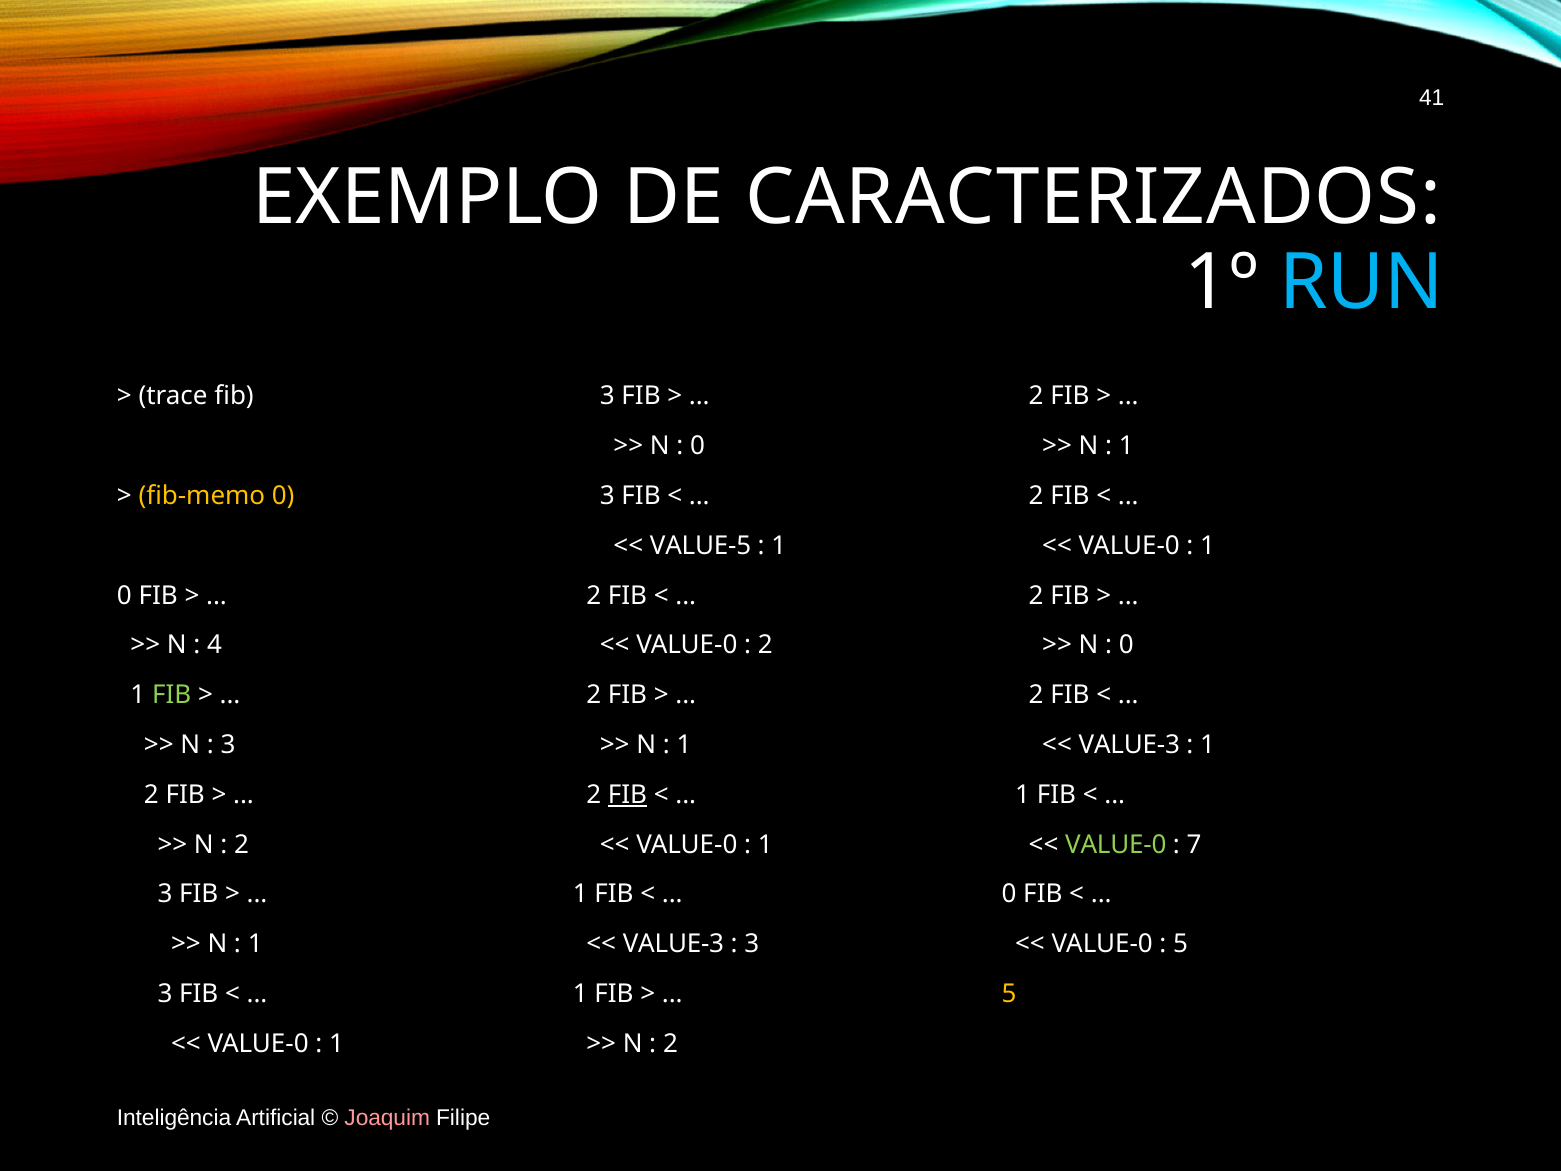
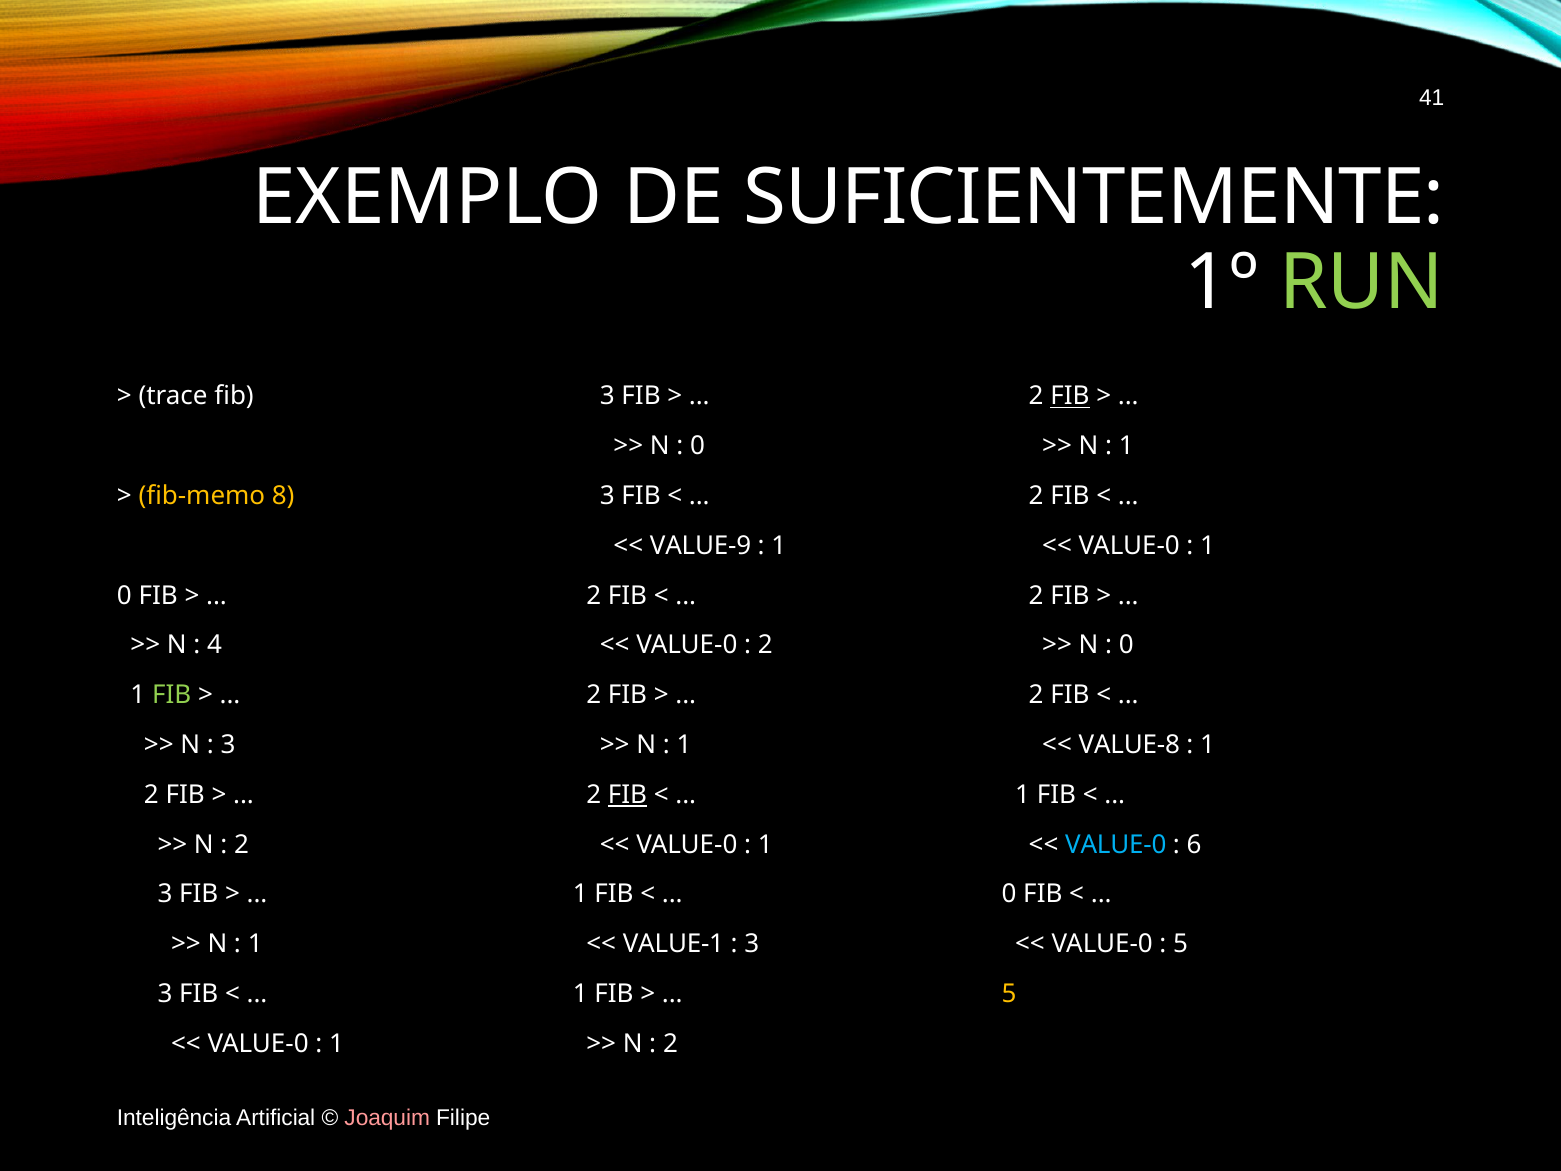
CARACTERIZADOS: CARACTERIZADOS -> SUFICIENTEMENTE (1094, 198)
RUN colour: light blue -> light green (1362, 282)
FIB underline: none -> present (1070, 396)
fib-memo 0: 0 -> 8 (283, 496)
VALUE-5: VALUE-5 -> VALUE-9 (701, 546)
VALUE-3: VALUE-3 -> VALUE-8 (1129, 745)
VALUE-0 colour: light green -> light blue (1116, 844)
7: 7 -> 6 (1194, 844)
VALUE-3: VALUE-3 -> VALUE-1 (673, 944)
